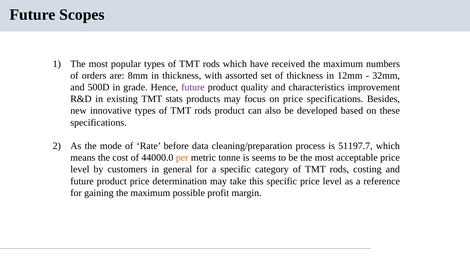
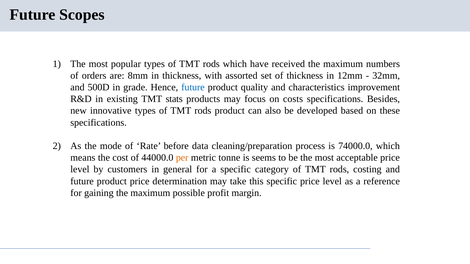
future colour: purple -> blue (193, 87)
on price: price -> costs (293, 99)
51197.7: 51197.7 -> 74000.0 (355, 146)
